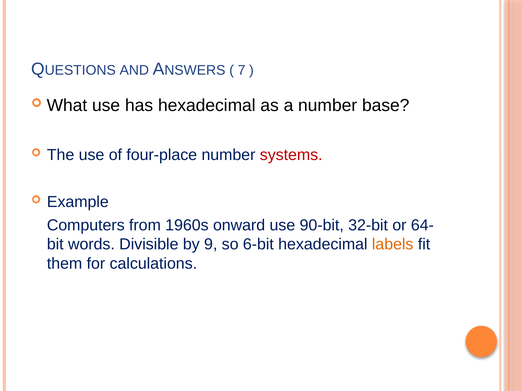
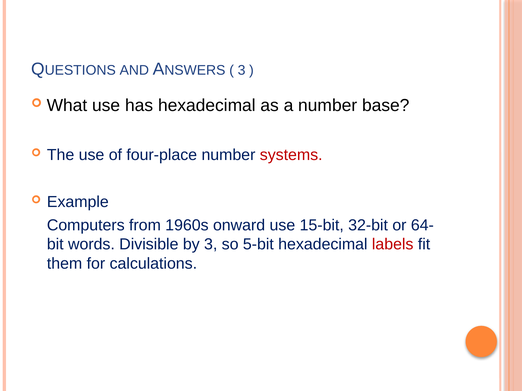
7: 7 -> 3 (242, 70)
90-bit: 90-bit -> 15-bit (322, 226)
by 9: 9 -> 3 (211, 245)
6-bit: 6-bit -> 5-bit (258, 245)
labels colour: orange -> red (393, 245)
